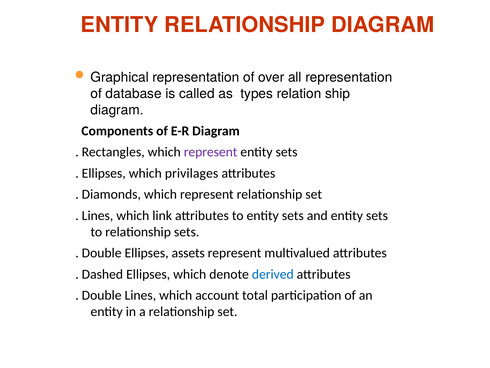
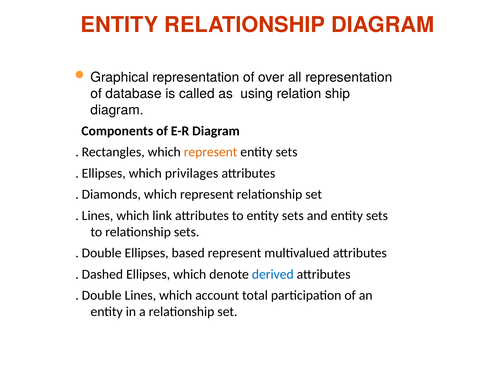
types: types -> using (257, 93)
represent colour: purple -> orange (211, 152)
assets: assets -> based (188, 253)
